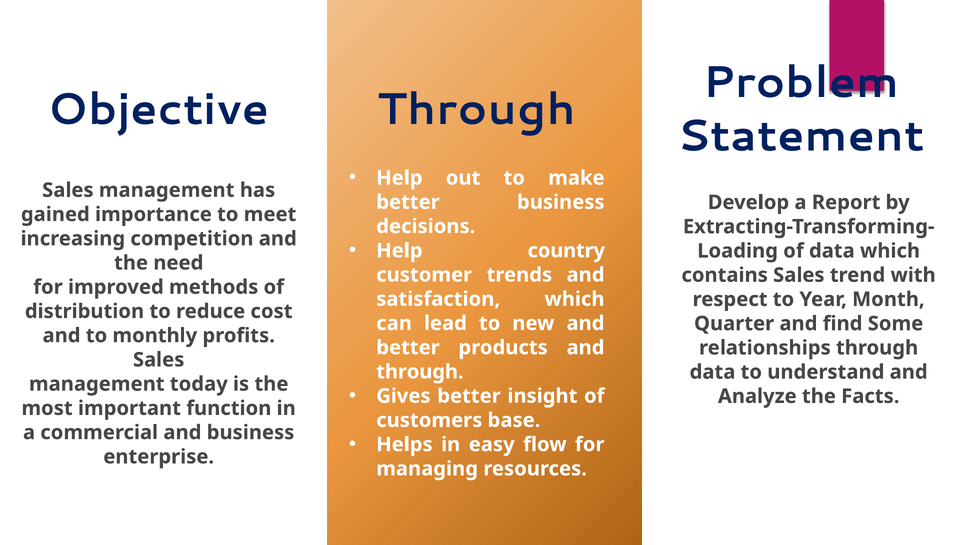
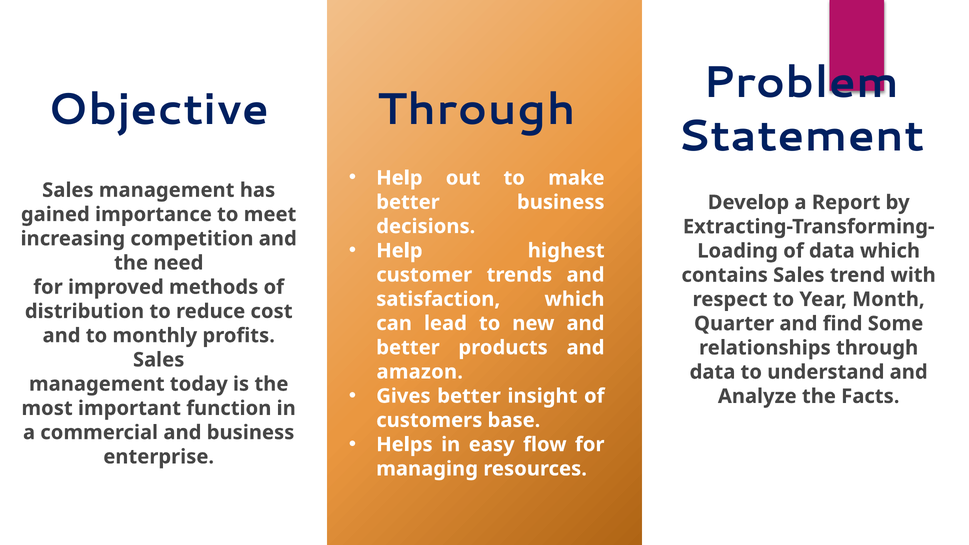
country: country -> highest (566, 251)
through: through -> amazon (420, 372)
